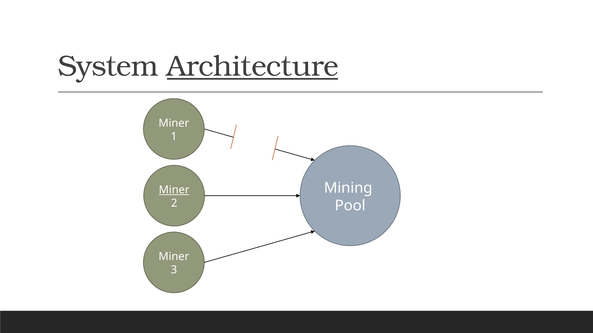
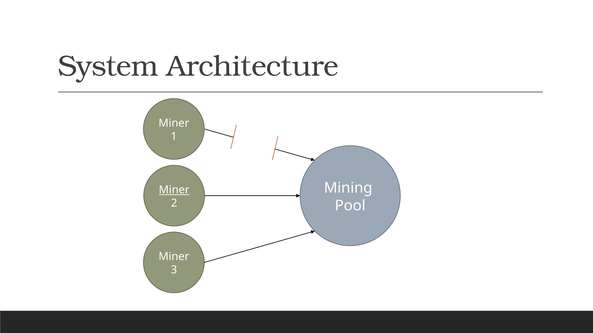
Architecture underline: present -> none (253, 66)
